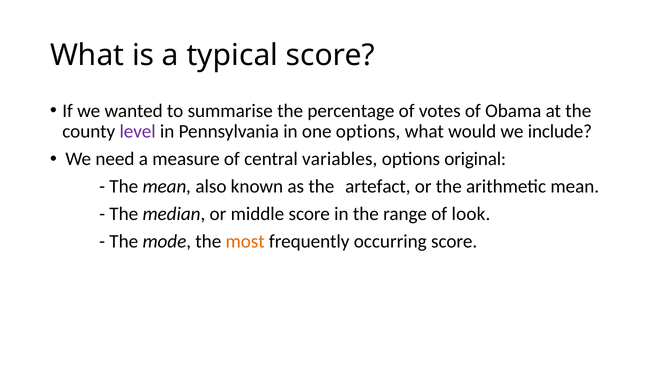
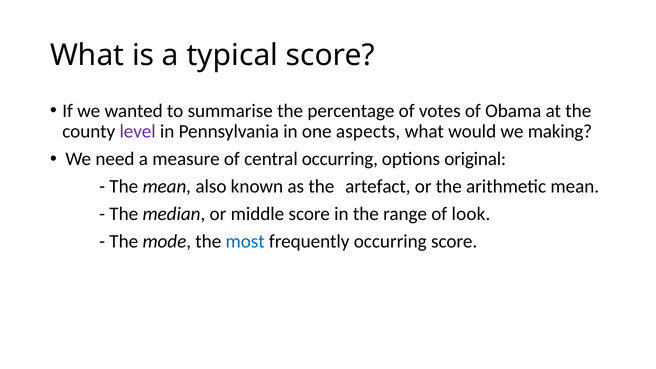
one options: options -> aspects (368, 132)
include: include -> making (560, 132)
central variables: variables -> occurring (340, 159)
most colour: orange -> blue (245, 242)
